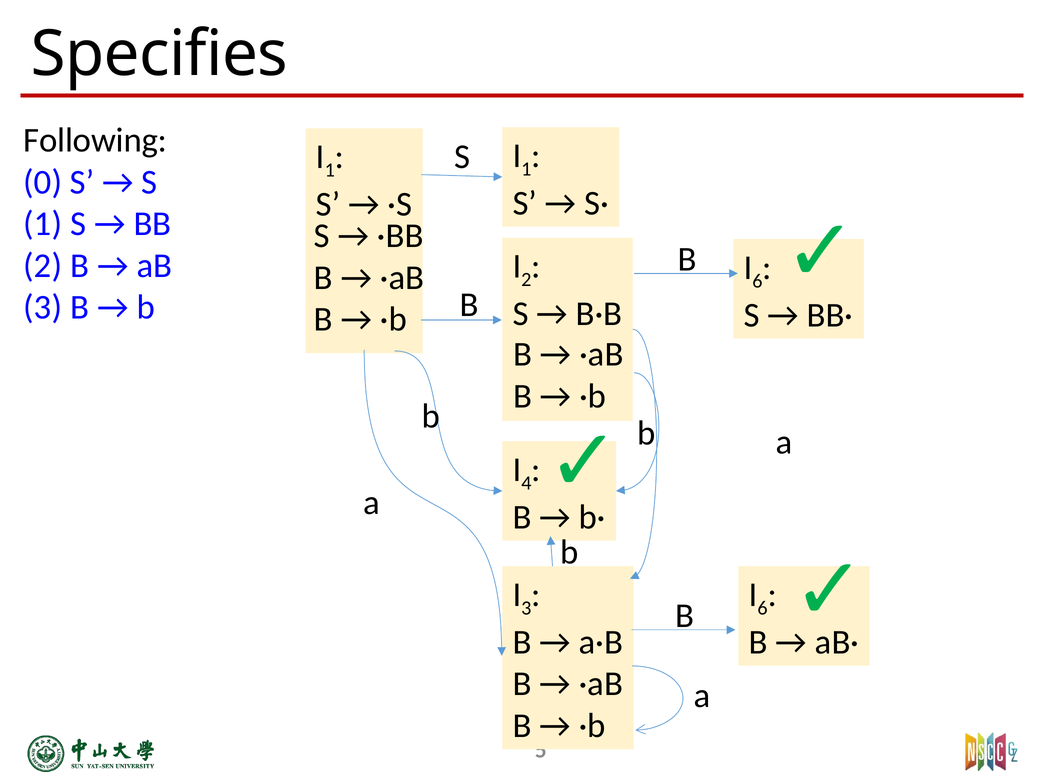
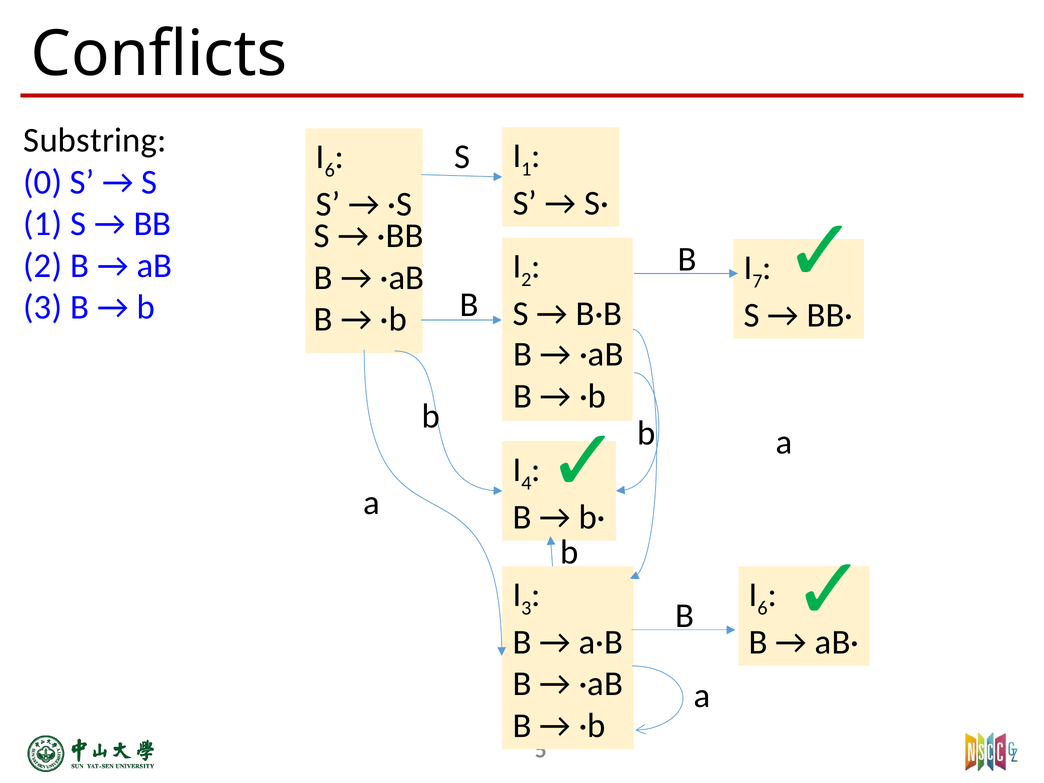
Specifies: Specifies -> Conflicts (159, 54)
Following: Following -> Substring (95, 140)
1: 1 -> 6 (330, 170)
6: 6 -> 7 (757, 281)
